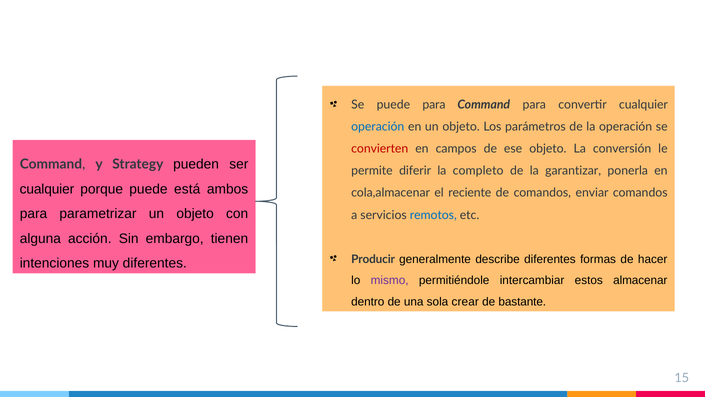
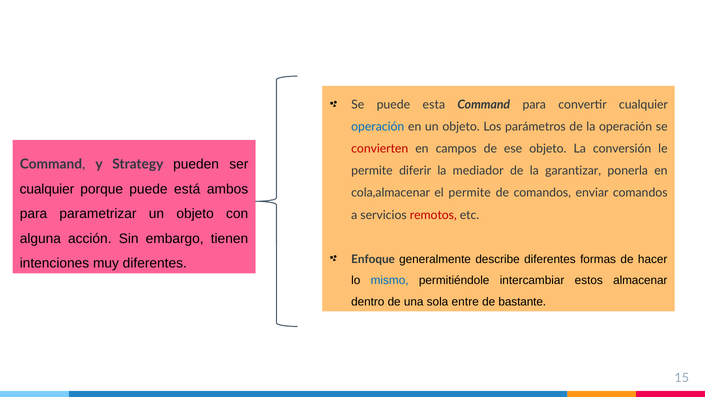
puede para: para -> esta (434, 105)
completo: completo -> mediador (478, 171)
el reciente: reciente -> permite (470, 193)
remotos colour: blue -> red (433, 215)
Producir: Producir -> Enfoque (373, 259)
mismo colour: purple -> blue (390, 280)
crear: crear -> entre (465, 301)
